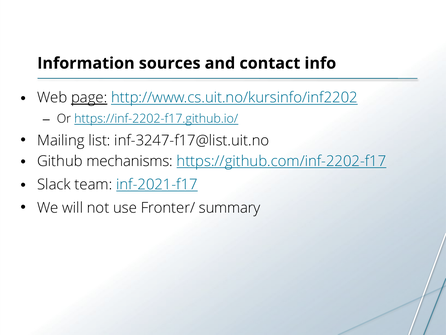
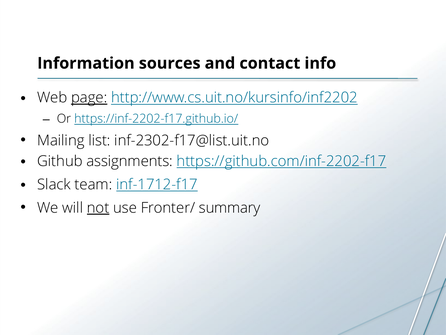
inf-3247-f17@list.uit.no: inf-3247-f17@list.uit.no -> inf-2302-f17@list.uit.no (192, 140)
mechanisms: mechanisms -> assignments (130, 161)
inf-2021-f17: inf-2021-f17 -> inf-1712-f17 (157, 184)
not underline: none -> present (98, 208)
